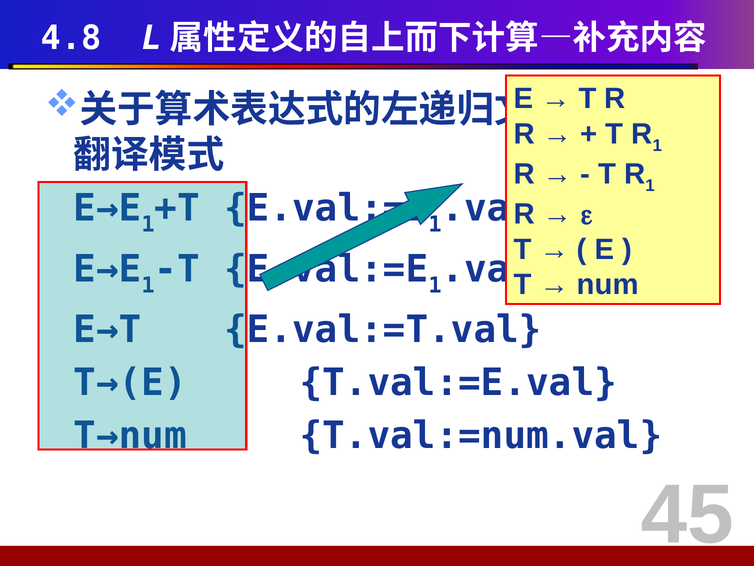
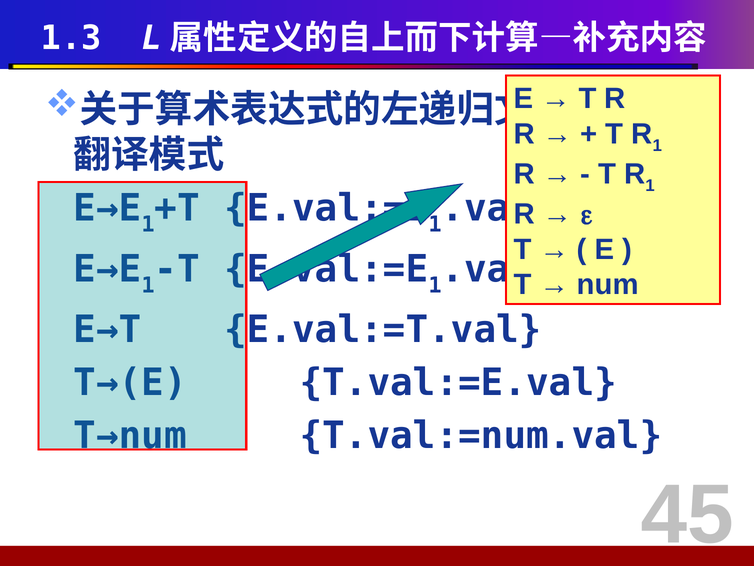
4.8: 4.8 -> 1.3 (71, 38)
